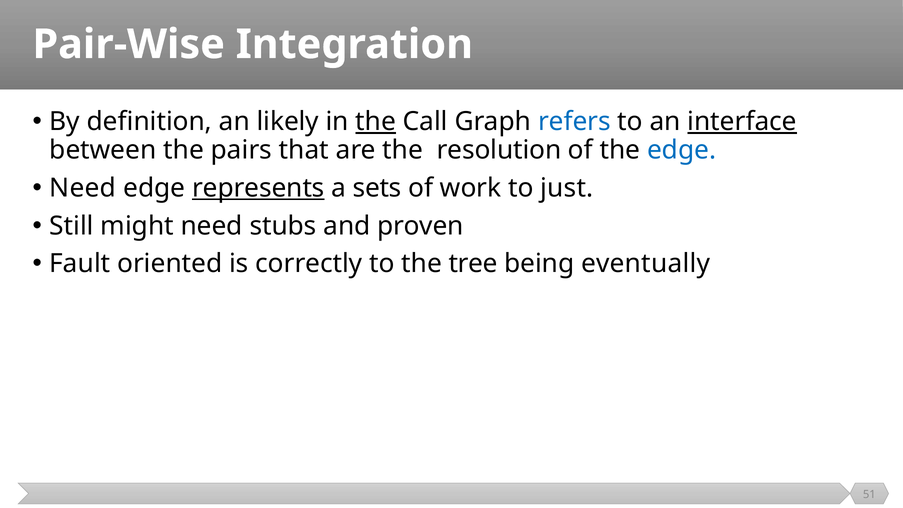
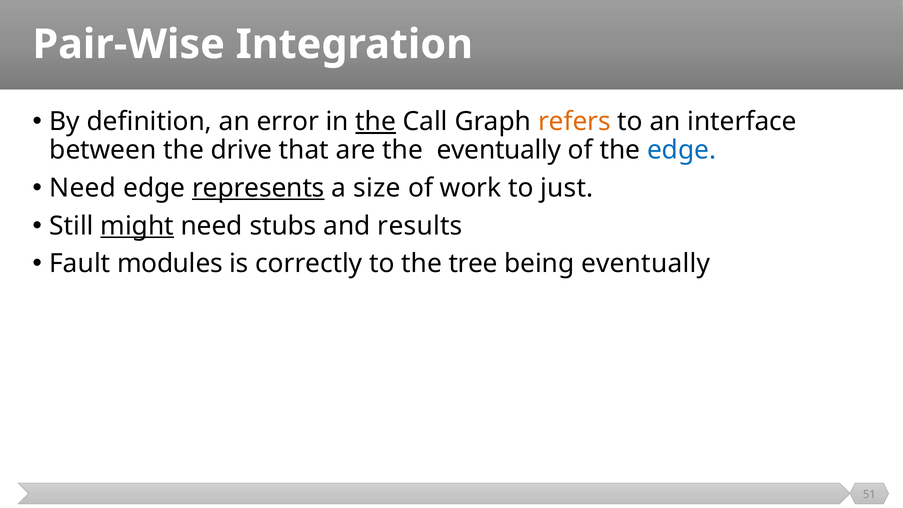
likely: likely -> error (288, 122)
refers colour: blue -> orange (574, 122)
interface underline: present -> none (742, 122)
pairs: pairs -> drive (241, 150)
the resolution: resolution -> eventually (499, 150)
sets: sets -> size (377, 188)
might underline: none -> present (137, 226)
proven: proven -> results (420, 226)
oriented: oriented -> modules (170, 264)
